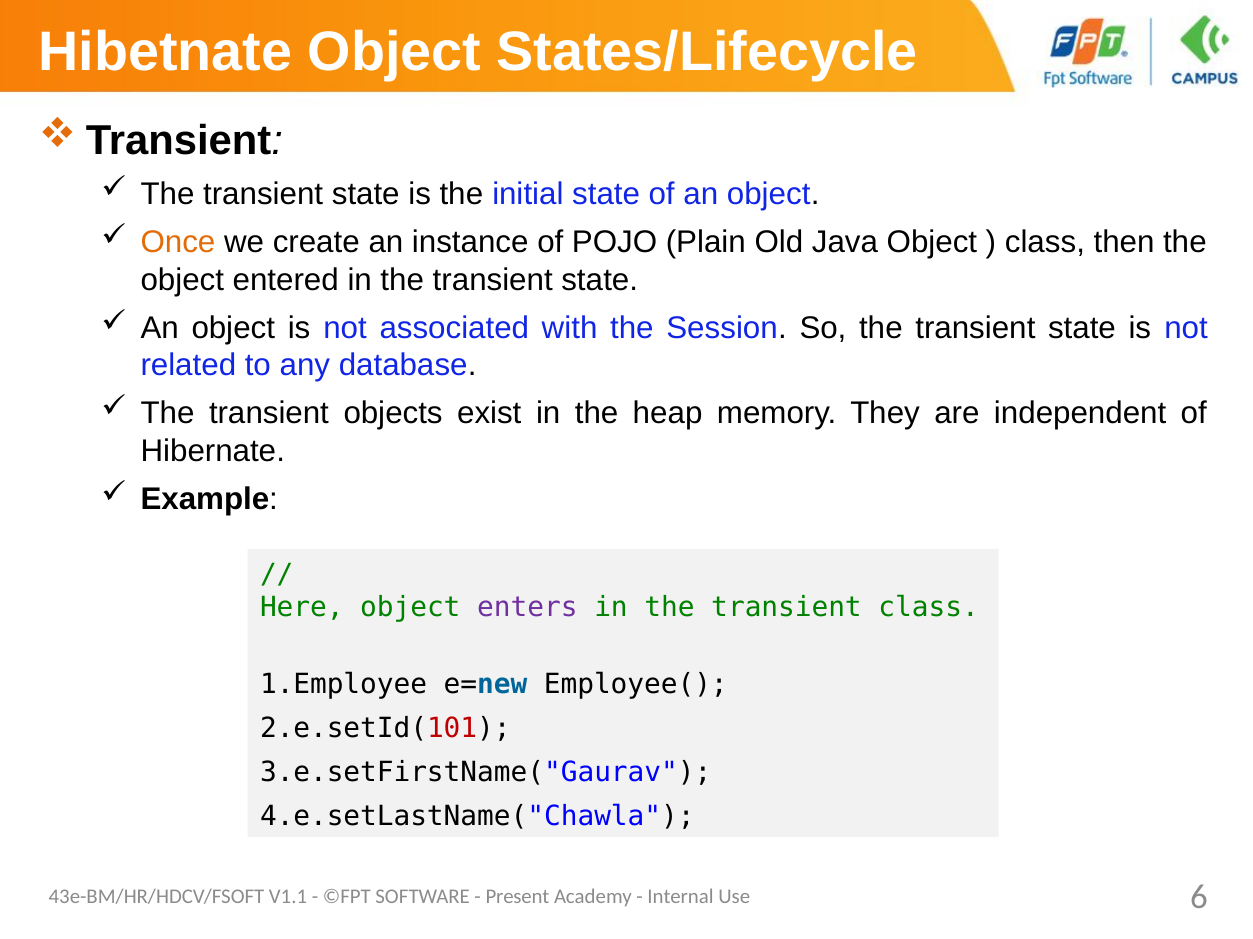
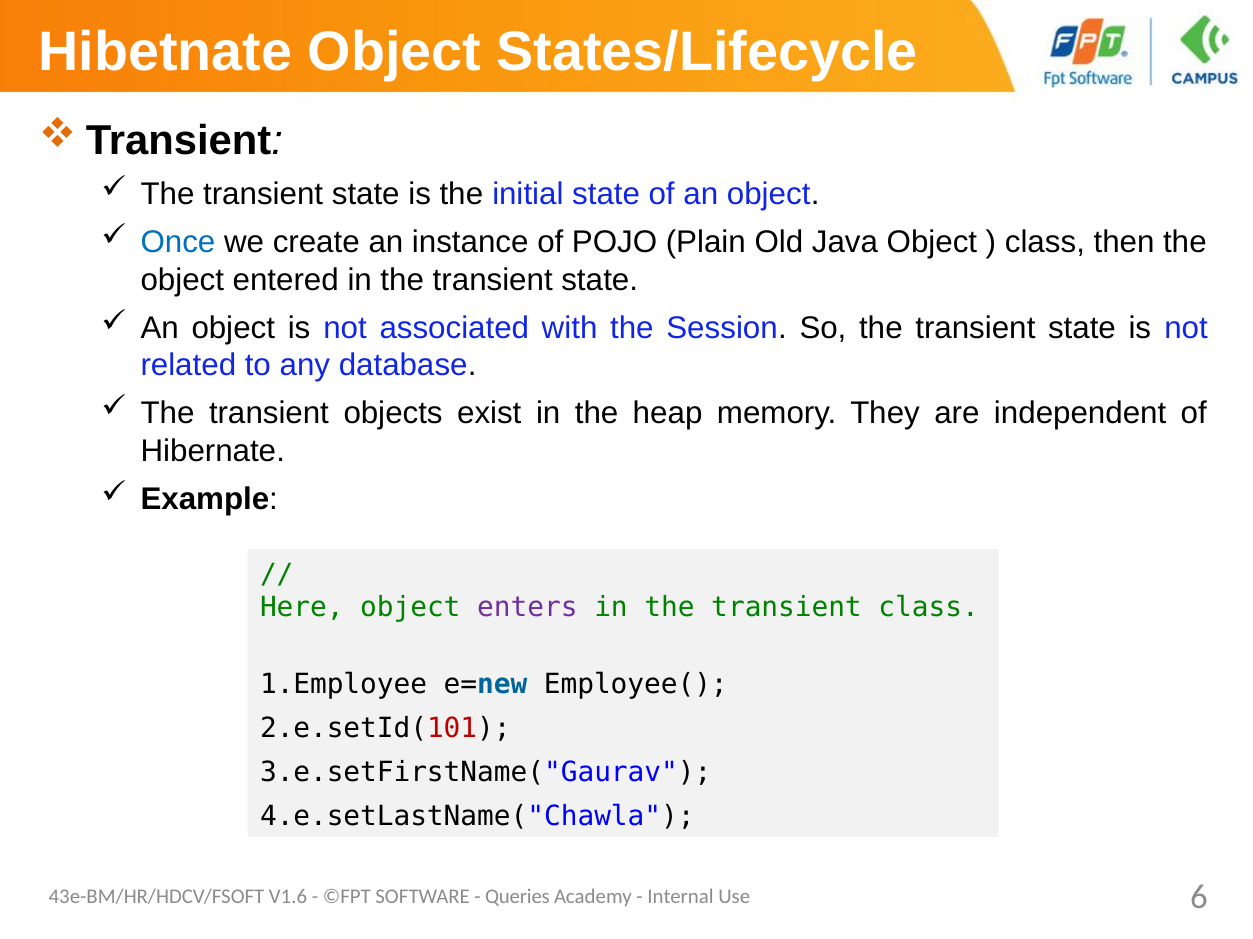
Once colour: orange -> blue (178, 243)
V1.1: V1.1 -> V1.6 (288, 897)
Present: Present -> Queries (518, 897)
